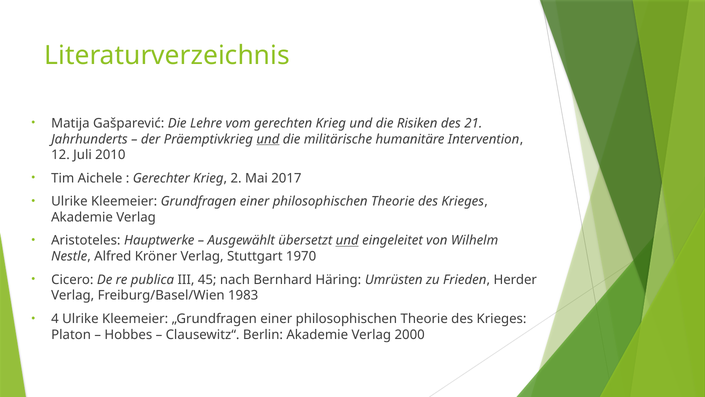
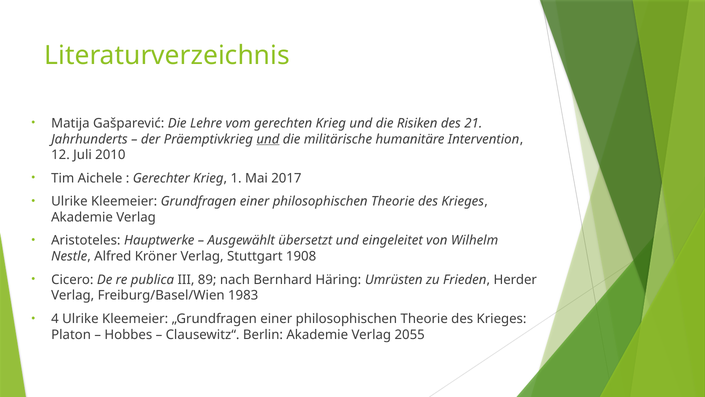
2: 2 -> 1 (236, 178)
und underline: present -> none (347, 240)
1970: 1970 -> 1908 (301, 256)
45: 45 -> 89 (207, 279)
2000: 2000 -> 2055 (410, 334)
